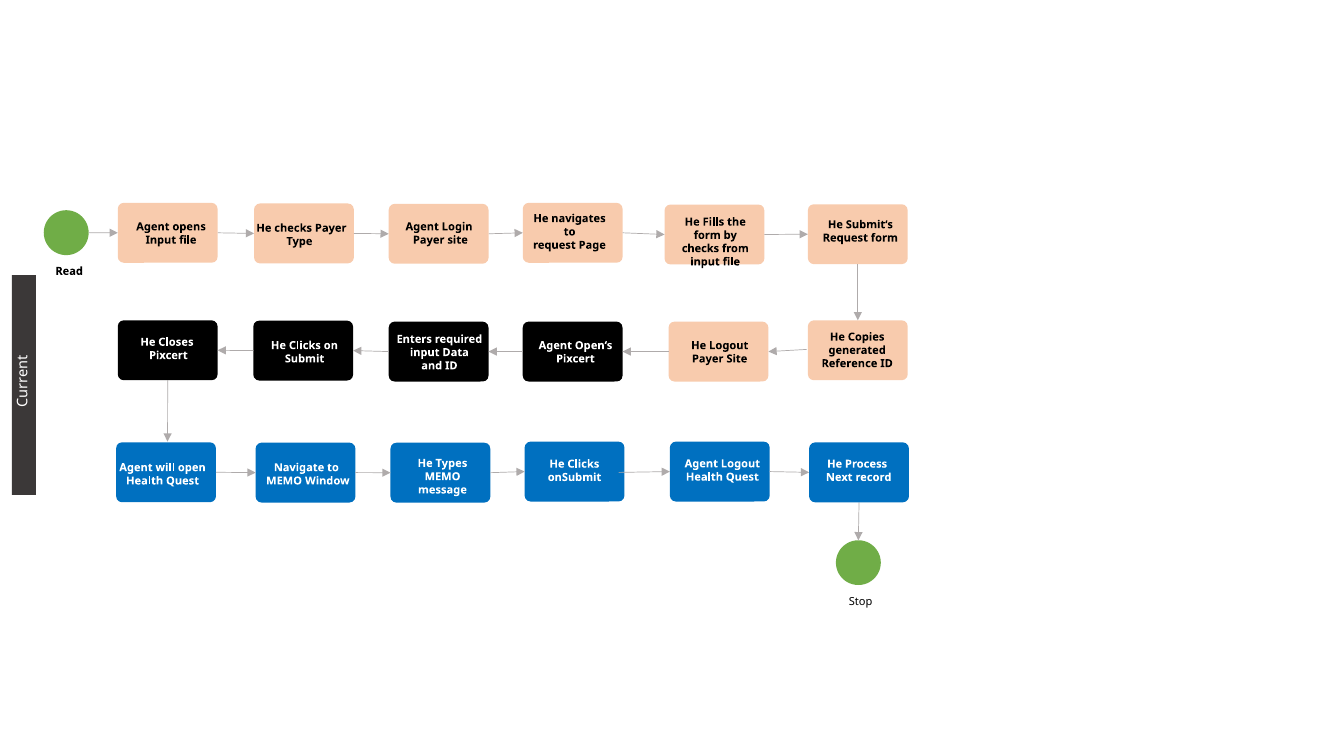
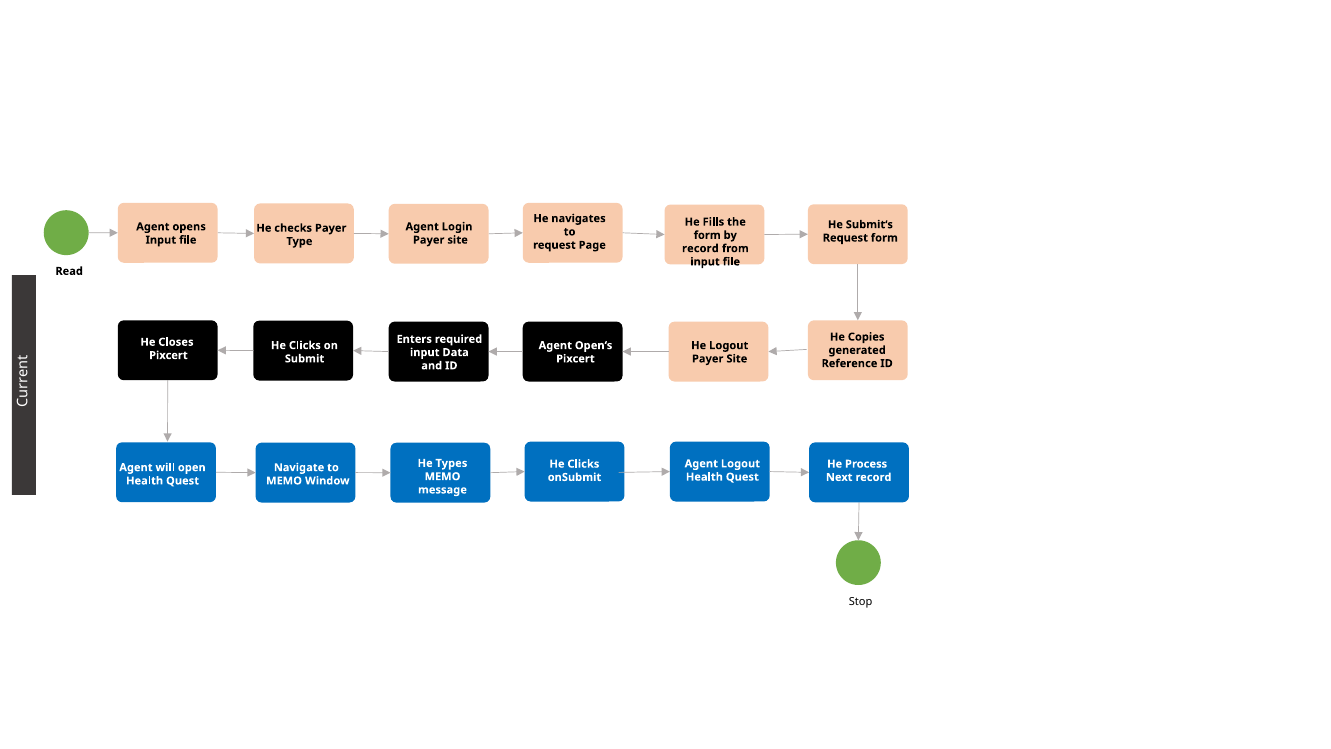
checks: checks -> record (700, 248)
